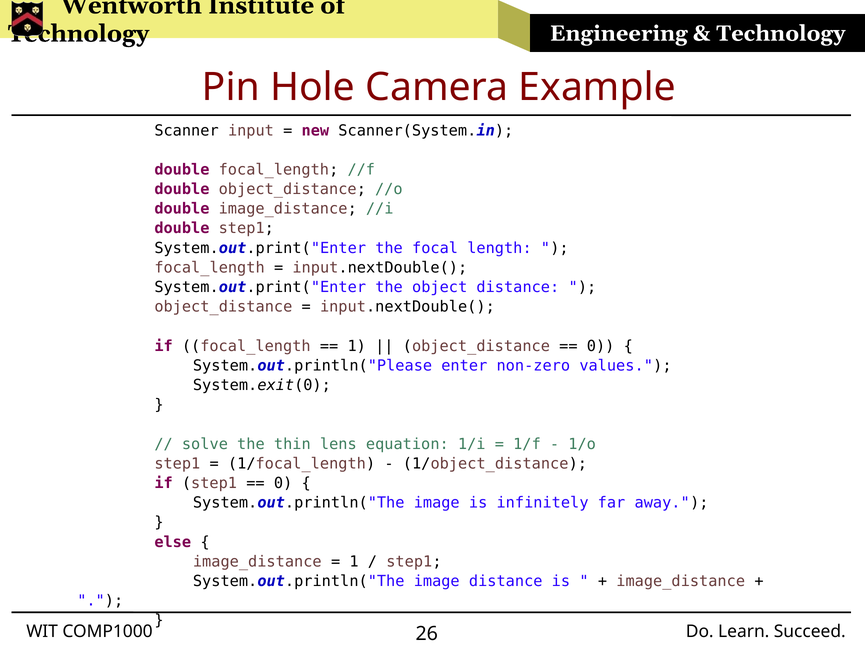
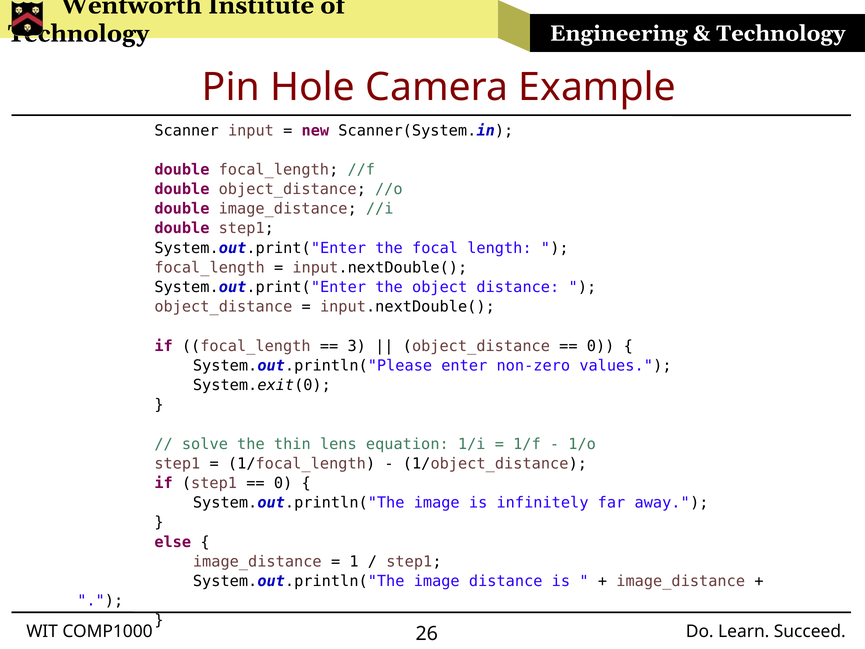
1: 1 -> 3 (357, 346)
